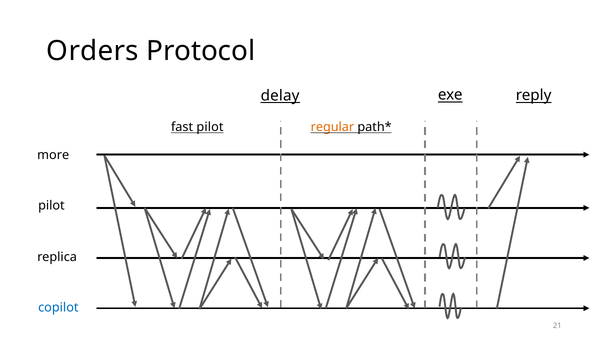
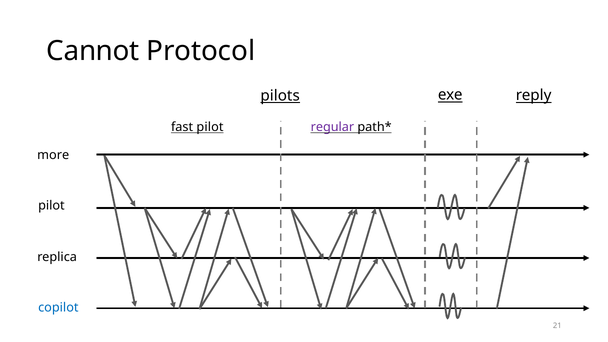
Orders: Orders -> Cannot (93, 51)
delay: delay -> pilots (280, 96)
regular colour: orange -> purple (332, 127)
